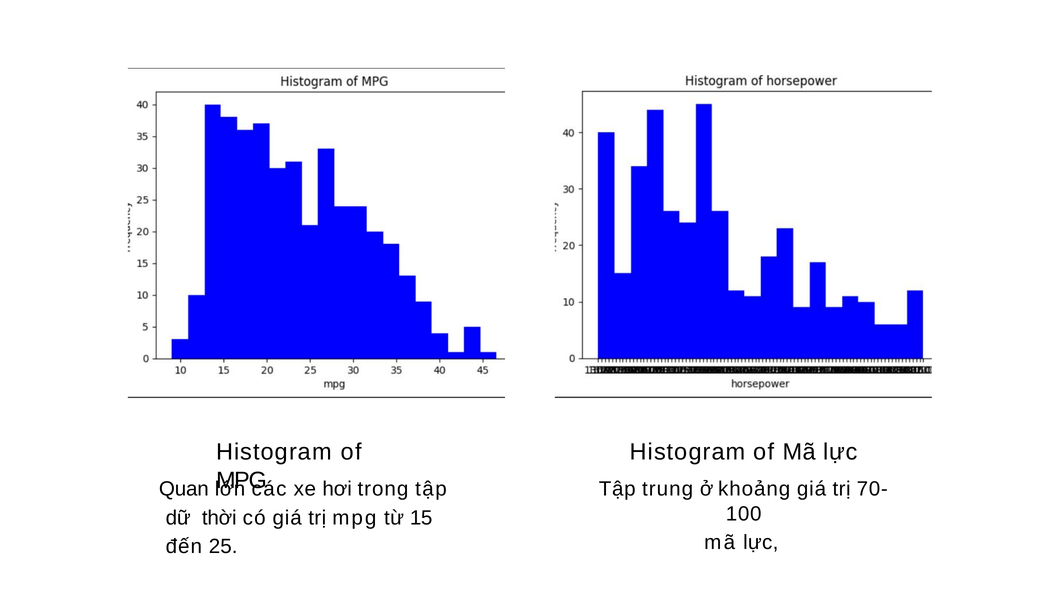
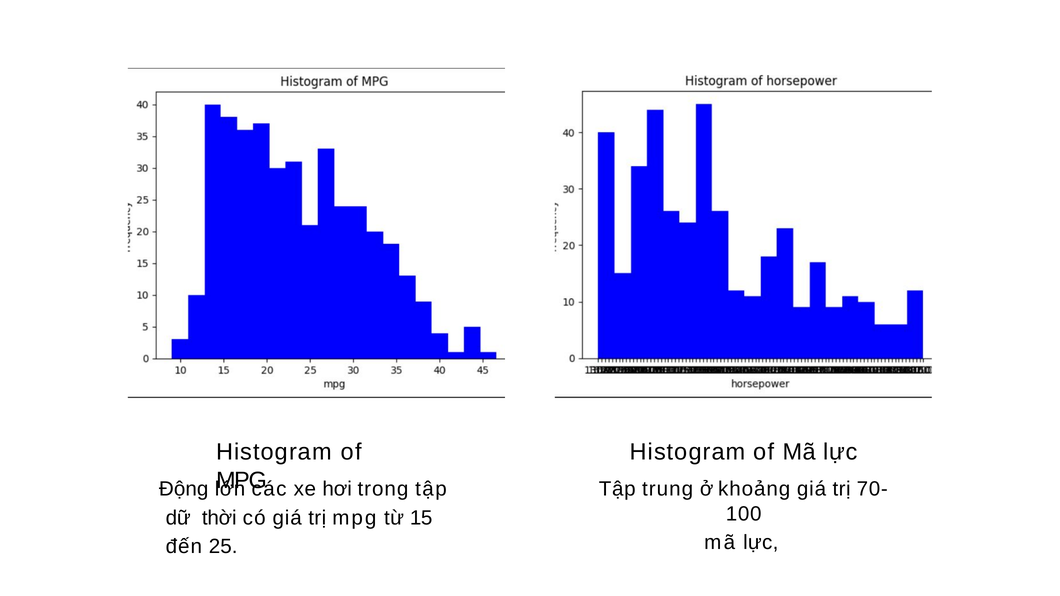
Quan: Quan -> Động (184, 489)
